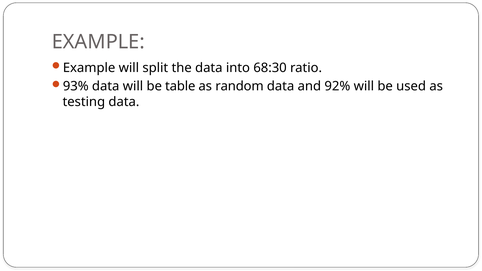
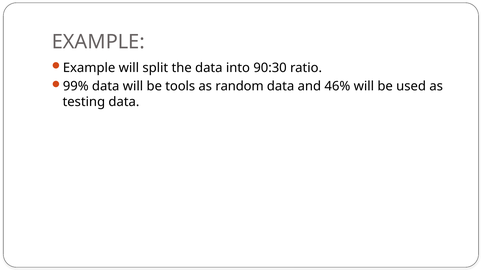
68:30: 68:30 -> 90:30 (270, 68)
93%: 93% -> 99% (76, 86)
table: table -> tools (180, 86)
92%: 92% -> 46% (337, 86)
